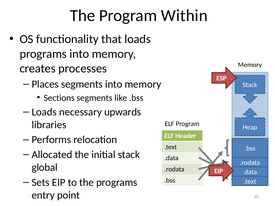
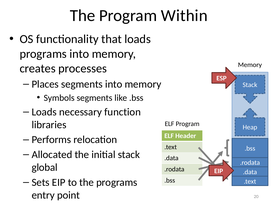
Sections: Sections -> Symbols (59, 98)
upwards: upwards -> function (123, 112)
